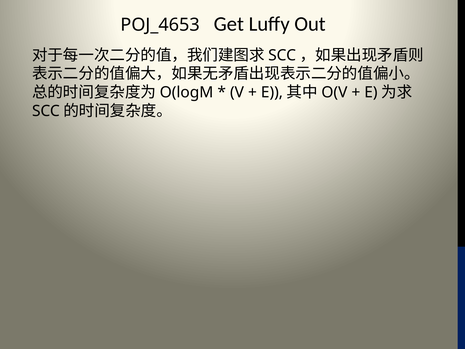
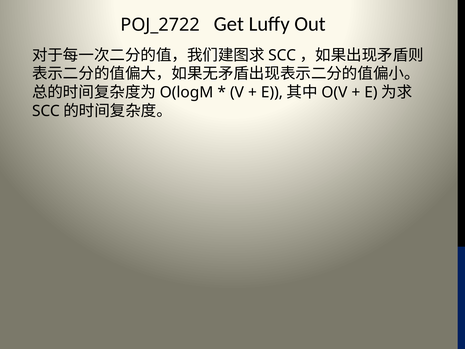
POJ_4653: POJ_4653 -> POJ_2722 (160, 25)
